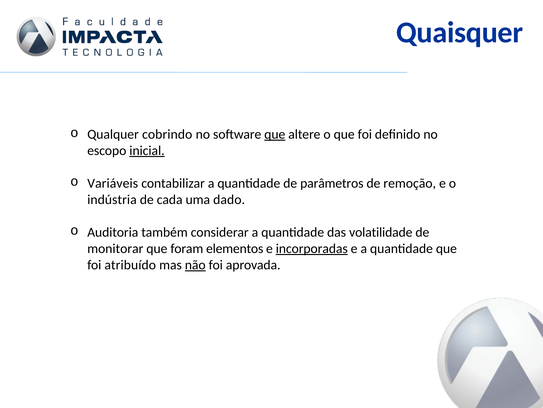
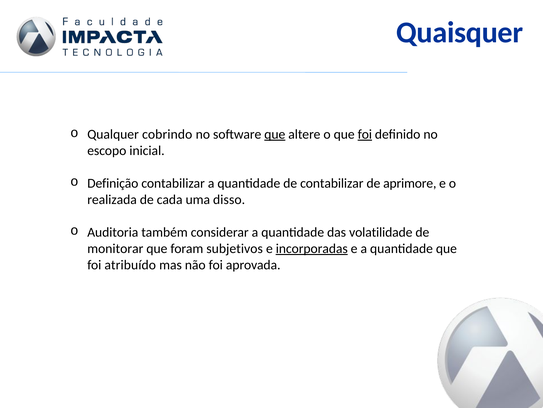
foi underline: none -> present (365, 134)
inicial underline: present -> none (147, 150)
Variáveis: Variáveis -> Definição (113, 183)
de parâmetros: parâmetros -> contabilizar (332, 183)
remoção: remoção -> aprimore (410, 183)
indústria: indústria -> realizada (112, 199)
dado: dado -> disso (229, 199)
elementos: elementos -> subjetivos (235, 248)
não underline: present -> none (195, 264)
